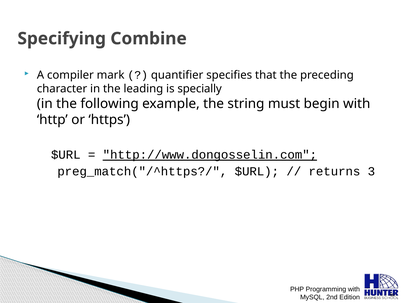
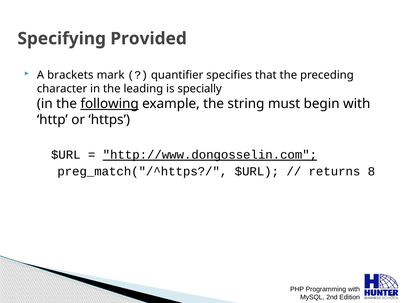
Combine: Combine -> Provided (149, 39)
compiler: compiler -> brackets (70, 75)
following underline: none -> present (110, 104)
3: 3 -> 8 (371, 171)
